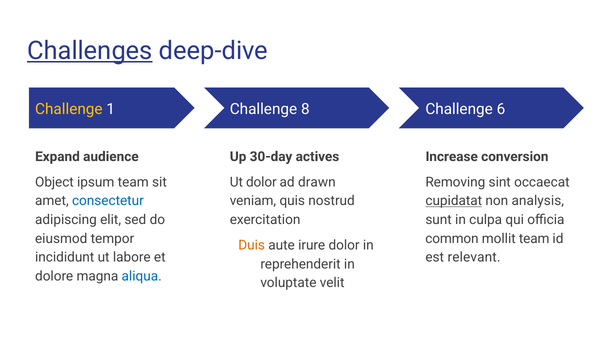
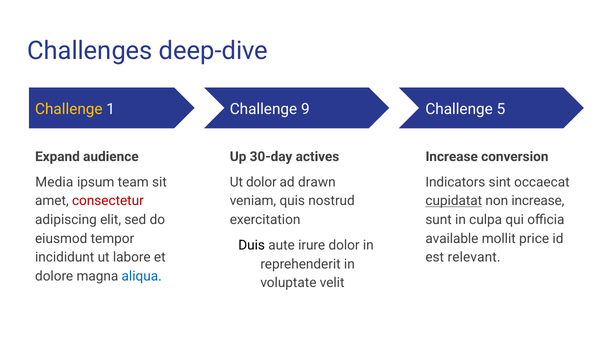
Challenges underline: present -> none (90, 51)
8: 8 -> 9 (305, 109)
6: 6 -> 5 (501, 109)
Object: Object -> Media (54, 182)
Removing: Removing -> Indicators (455, 182)
consectetur colour: blue -> red (108, 201)
non analysis: analysis -> increase (538, 201)
common: common -> available (452, 238)
mollit team: team -> price (534, 238)
Duis colour: orange -> black (252, 245)
